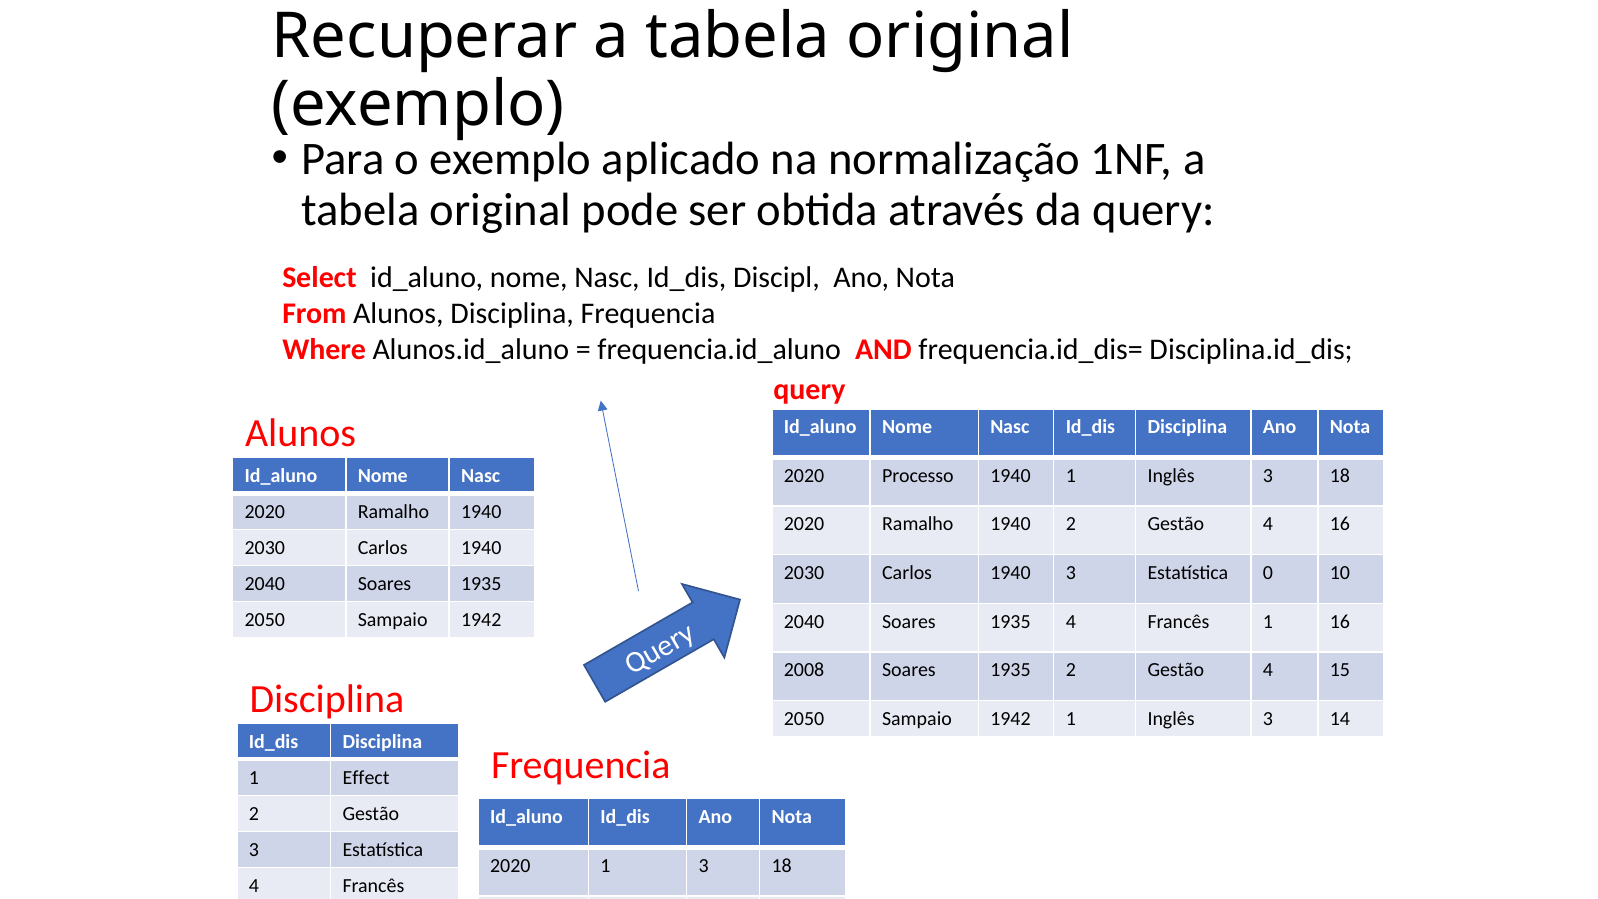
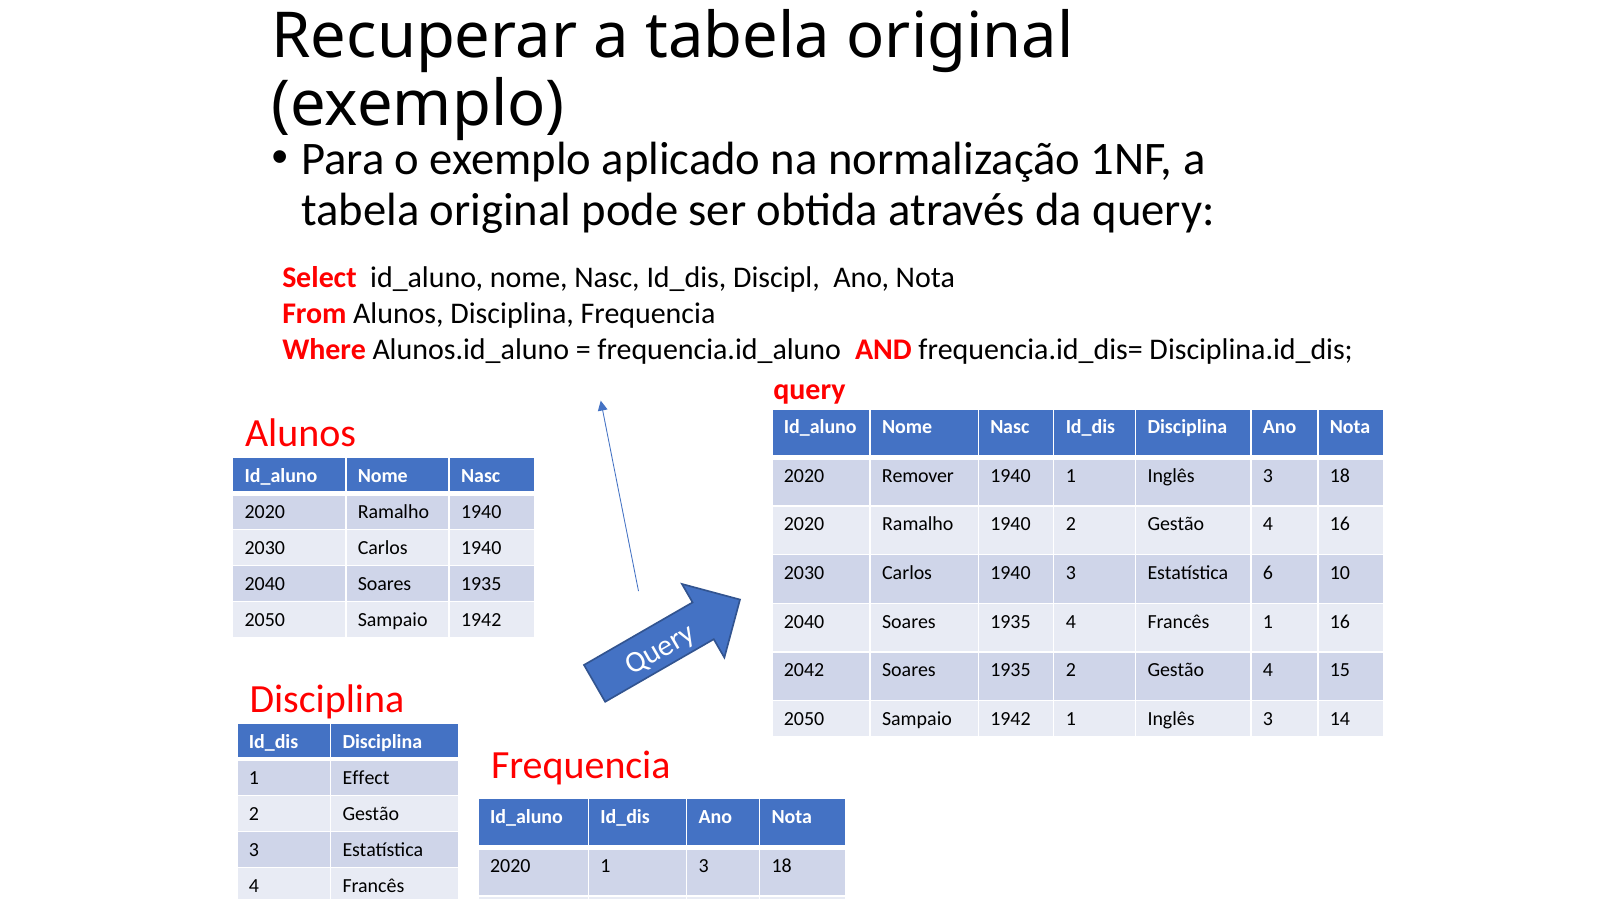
Processo: Processo -> Remover (918, 476)
0: 0 -> 6 (1268, 573)
2008: 2008 -> 2042 (804, 670)
